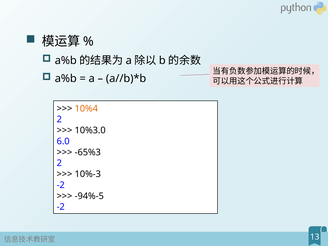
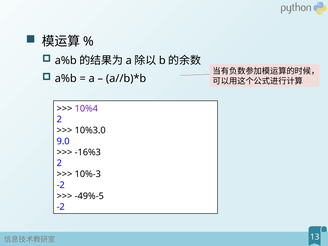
10%4 colour: orange -> purple (86, 109)
6.0: 6.0 -> 9.0 (63, 141)
-65%3: -65%3 -> -16%3 (88, 152)
-94%-5: -94%-5 -> -49%-5 (89, 196)
